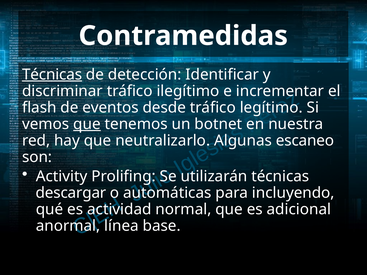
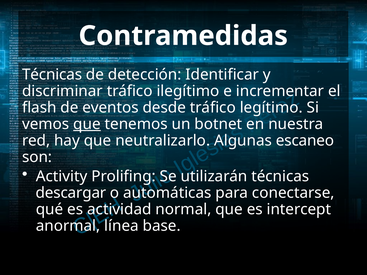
Técnicas underline: present -> none (52, 75)
incluyendo: incluyendo -> conectarse (293, 193)
adicional: adicional -> intercept (299, 210)
